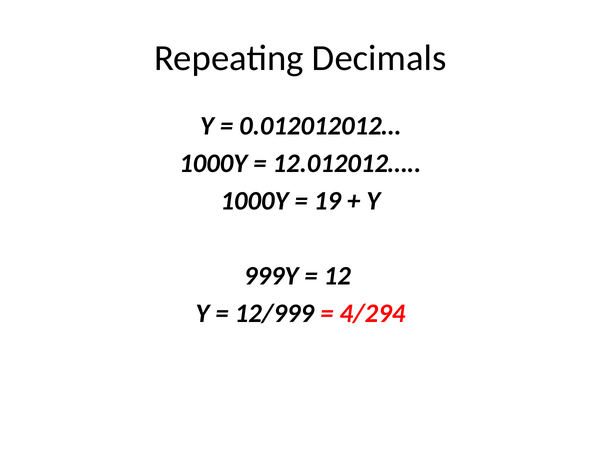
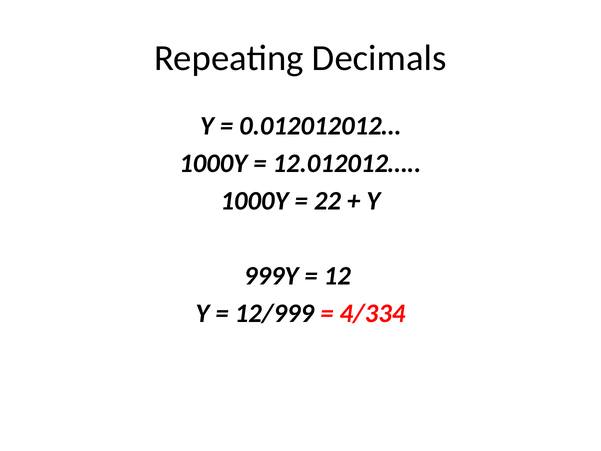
19: 19 -> 22 (327, 201)
4/294: 4/294 -> 4/334 (372, 313)
